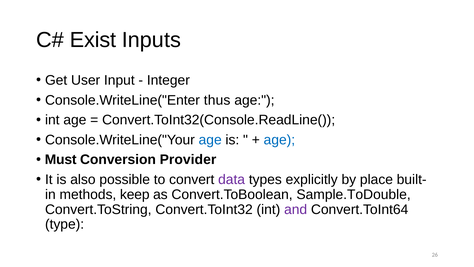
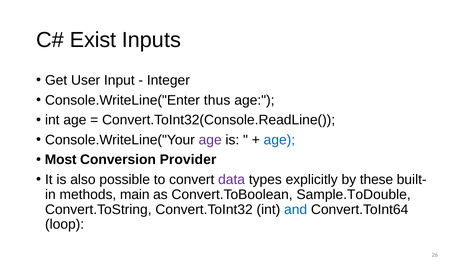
age colour: blue -> purple (210, 140)
Must: Must -> Most (61, 159)
place: place -> these (376, 179)
keep: keep -> main (135, 194)
and colour: purple -> blue (296, 209)
type: type -> loop (65, 224)
